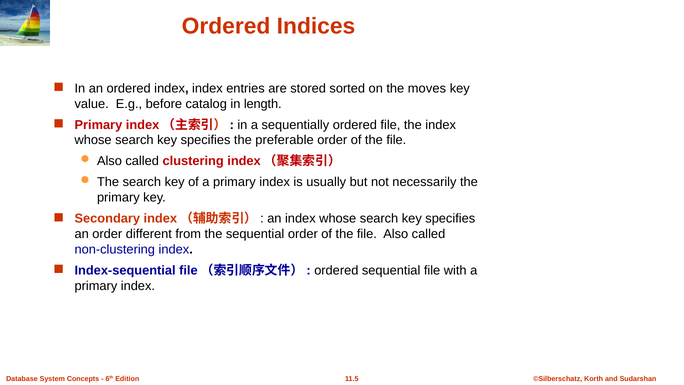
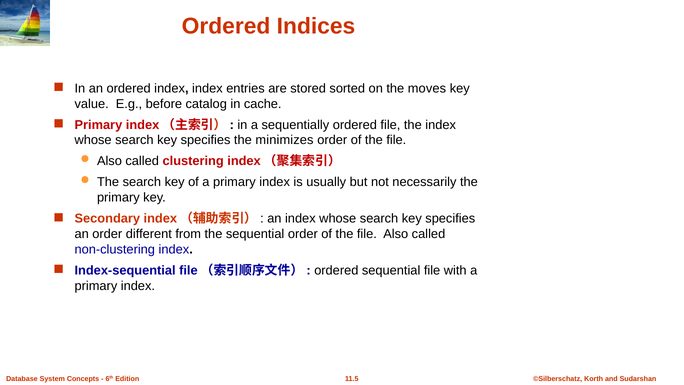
length: length -> cache (263, 104)
preferable: preferable -> minimizes (284, 140)
